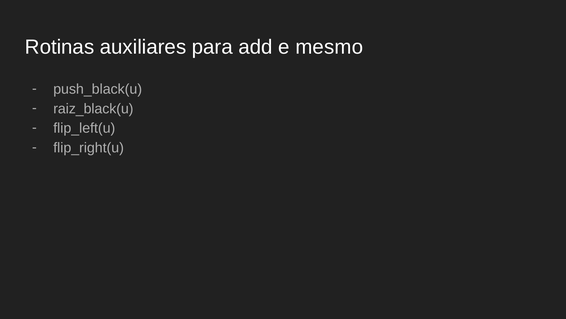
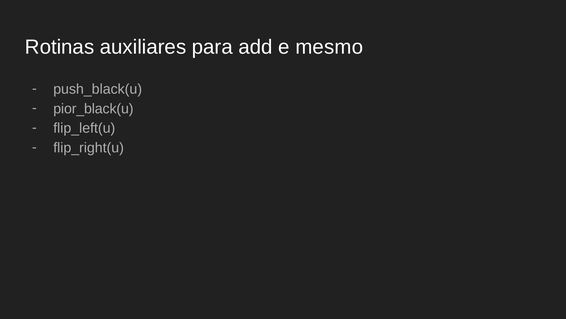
raiz_black(u: raiz_black(u -> pior_black(u (93, 109)
